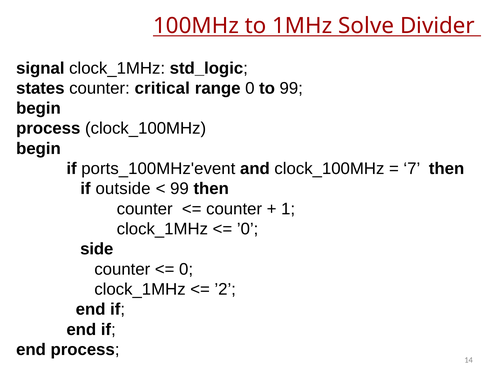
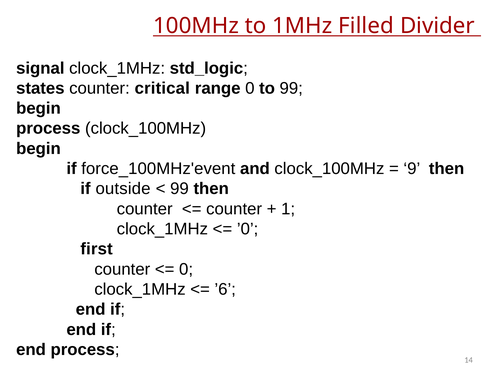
Solve: Solve -> Filled (366, 26)
ports_100MHz'event: ports_100MHz'event -> force_100MHz'event (158, 169)
7: 7 -> 9 (412, 169)
side: side -> first (97, 249)
’2: ’2 -> ’6 (225, 290)
